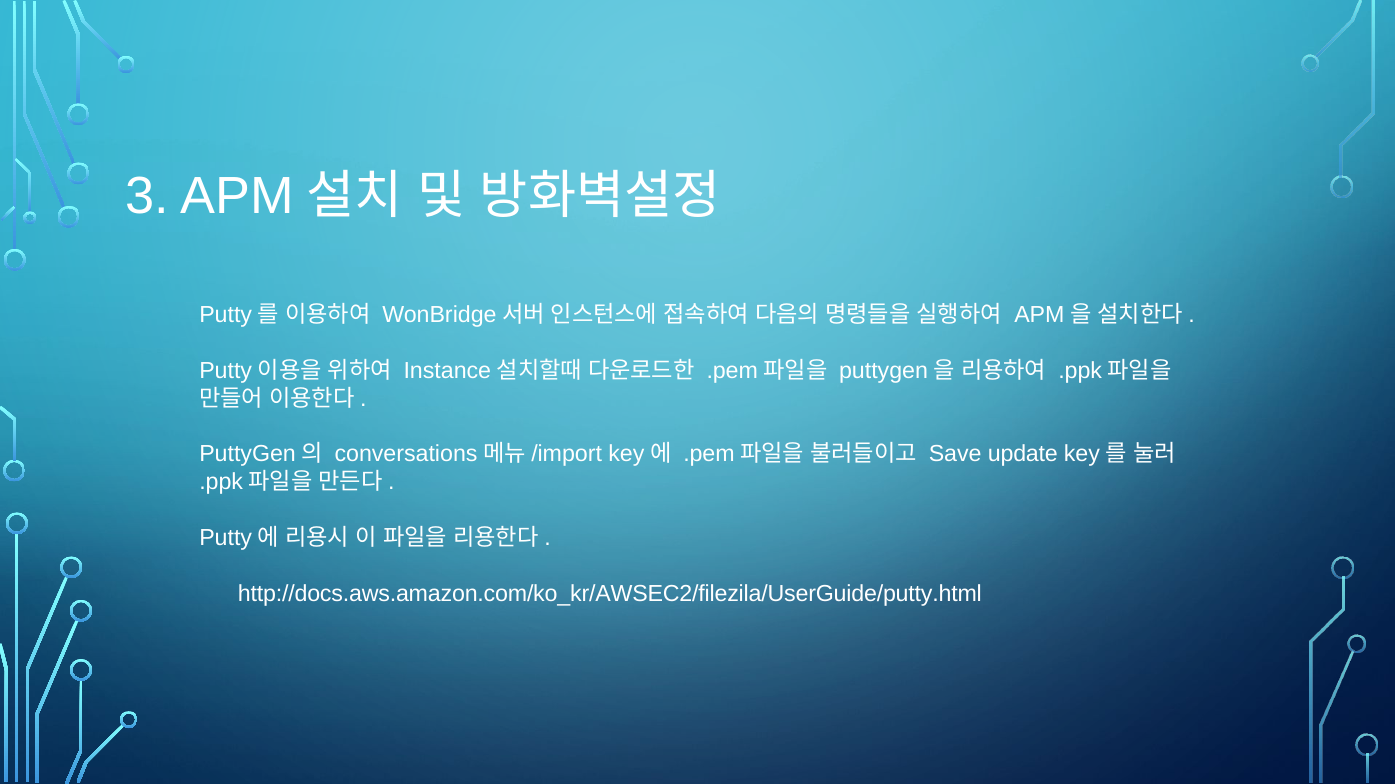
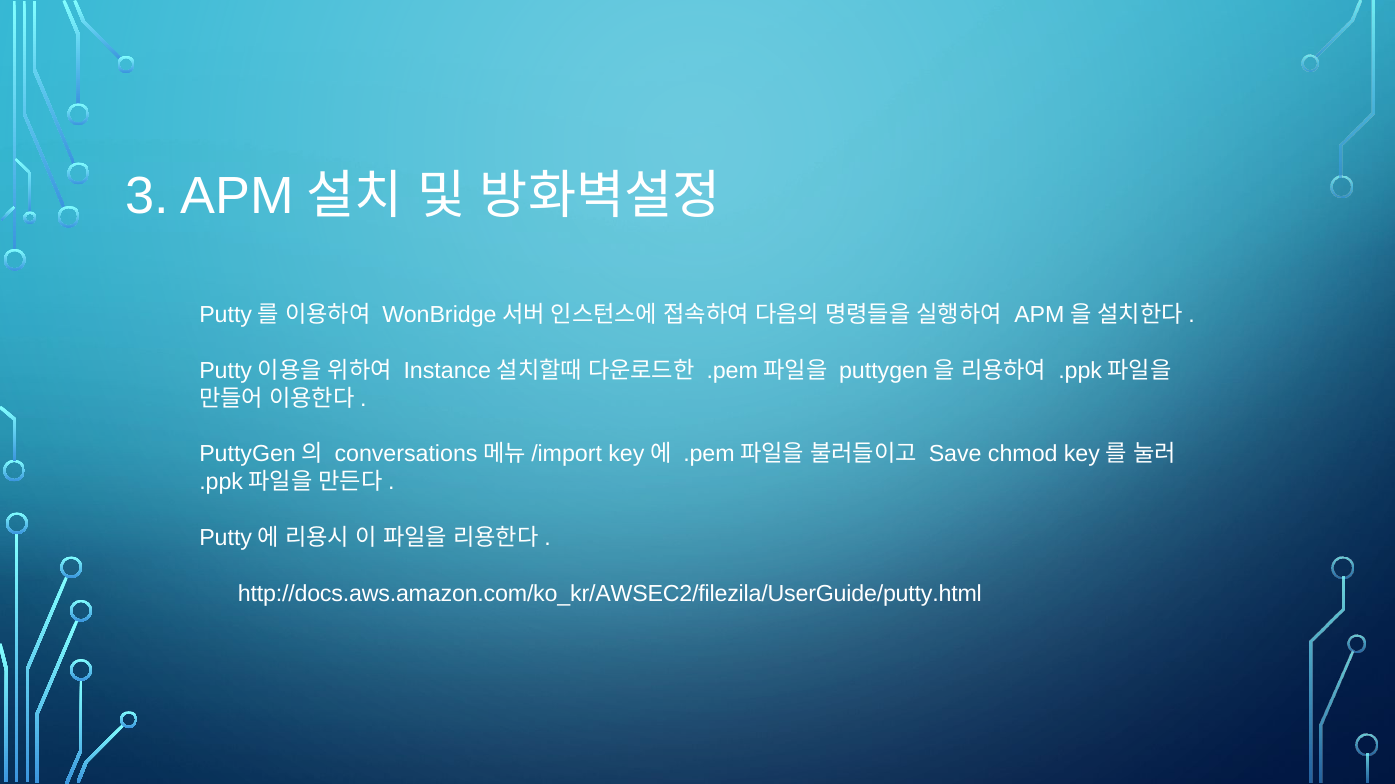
update: update -> chmod (1023, 455)
